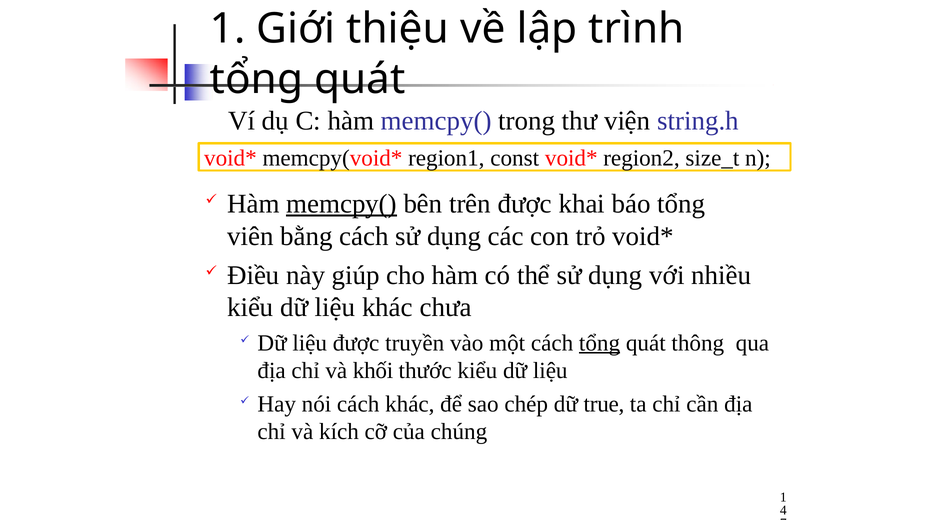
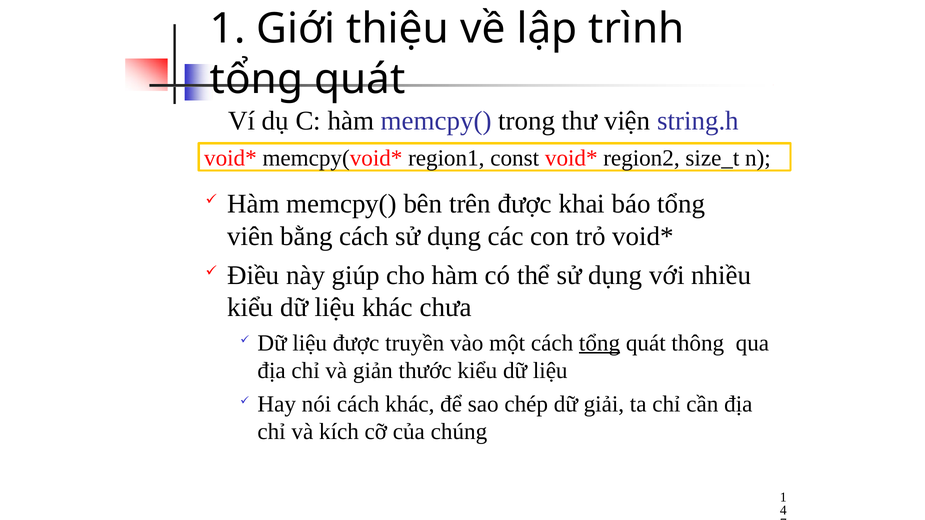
memcpy( underline: present -> none (342, 204)
khối: khối -> giản (373, 371)
true: true -> giải (604, 404)
